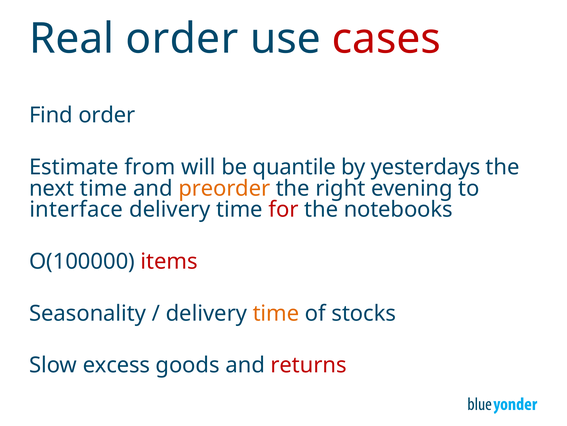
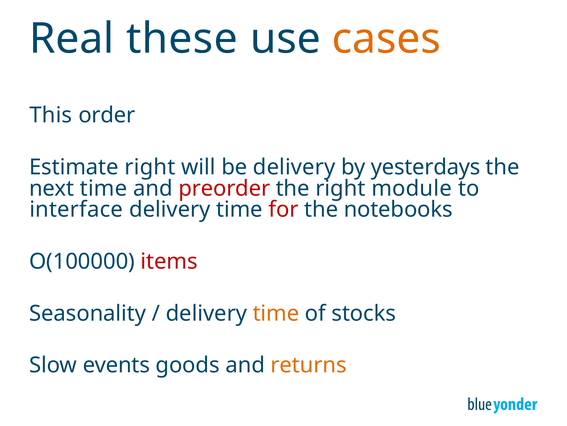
Real order: order -> these (182, 39)
cases colour: red -> orange (386, 39)
Find: Find -> This (51, 115)
Estimate from: from -> right (150, 167)
be quantile: quantile -> delivery (294, 167)
preorder colour: orange -> red (224, 188)
evening: evening -> module (412, 188)
excess: excess -> events (116, 365)
returns colour: red -> orange (309, 365)
